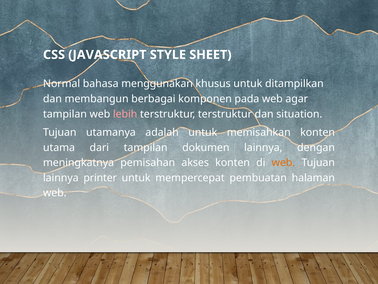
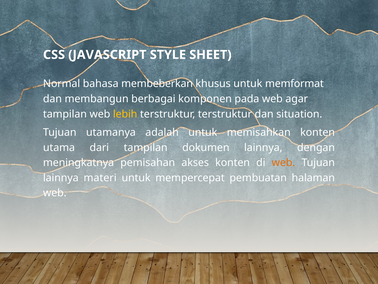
menggunakan: menggunakan -> membeberkan (157, 84)
ditampilkan: ditampilkan -> memformat (294, 84)
lebih colour: pink -> yellow (125, 114)
printer: printer -> materi (100, 178)
